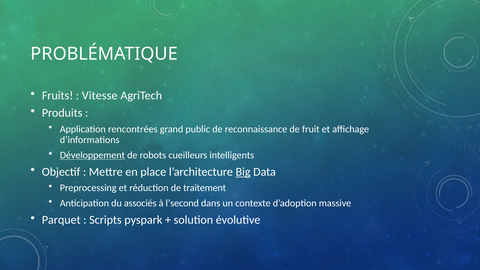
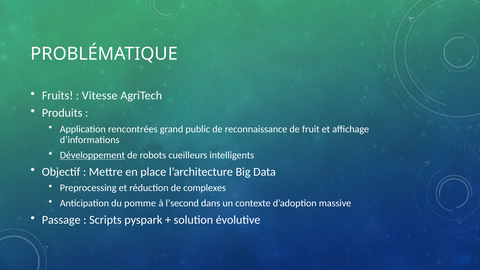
Big underline: present -> none (243, 172)
traitement: traitement -> complexes (205, 188)
associés: associés -> pomme (140, 203)
Parquet: Parquet -> Passage (61, 220)
